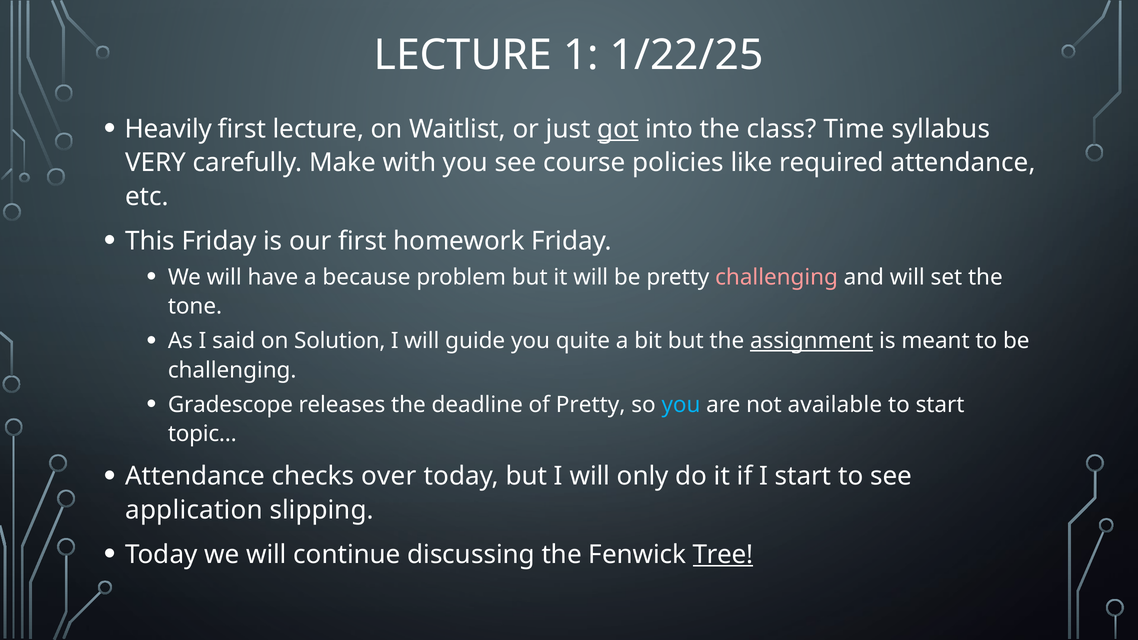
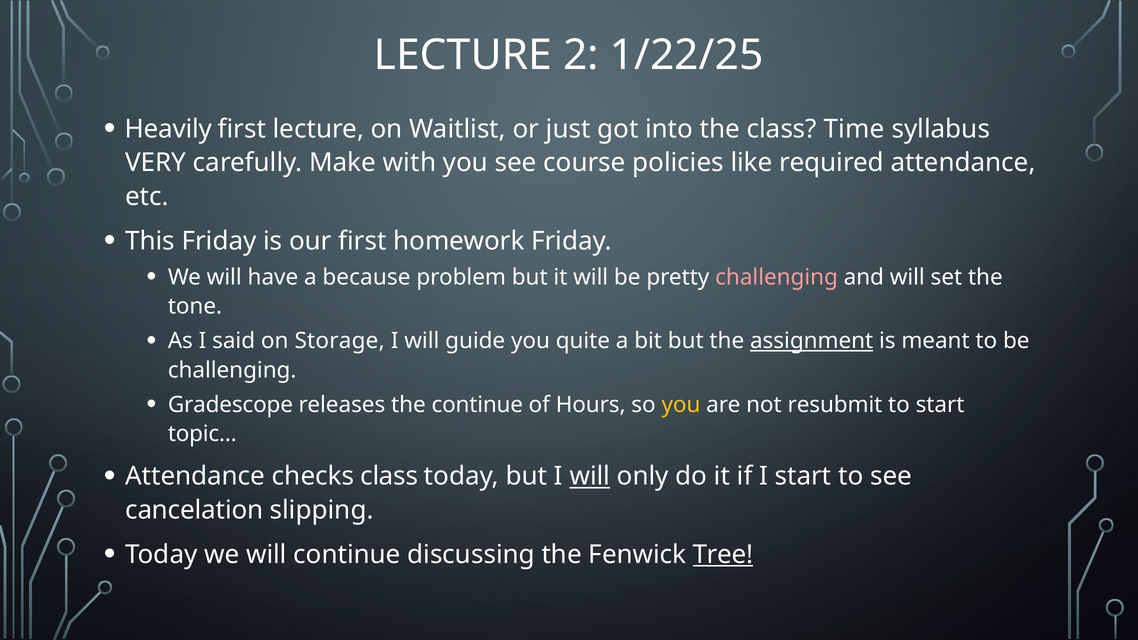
1: 1 -> 2 (581, 55)
got underline: present -> none (618, 129)
Solution: Solution -> Storage (340, 341)
the deadline: deadline -> continue (477, 405)
of Pretty: Pretty -> Hours (591, 405)
you colour: light blue -> yellow (681, 405)
available: available -> resubmit (835, 405)
checks over: over -> class (389, 476)
will underline: none -> present (590, 476)
application: application -> cancelation (194, 510)
